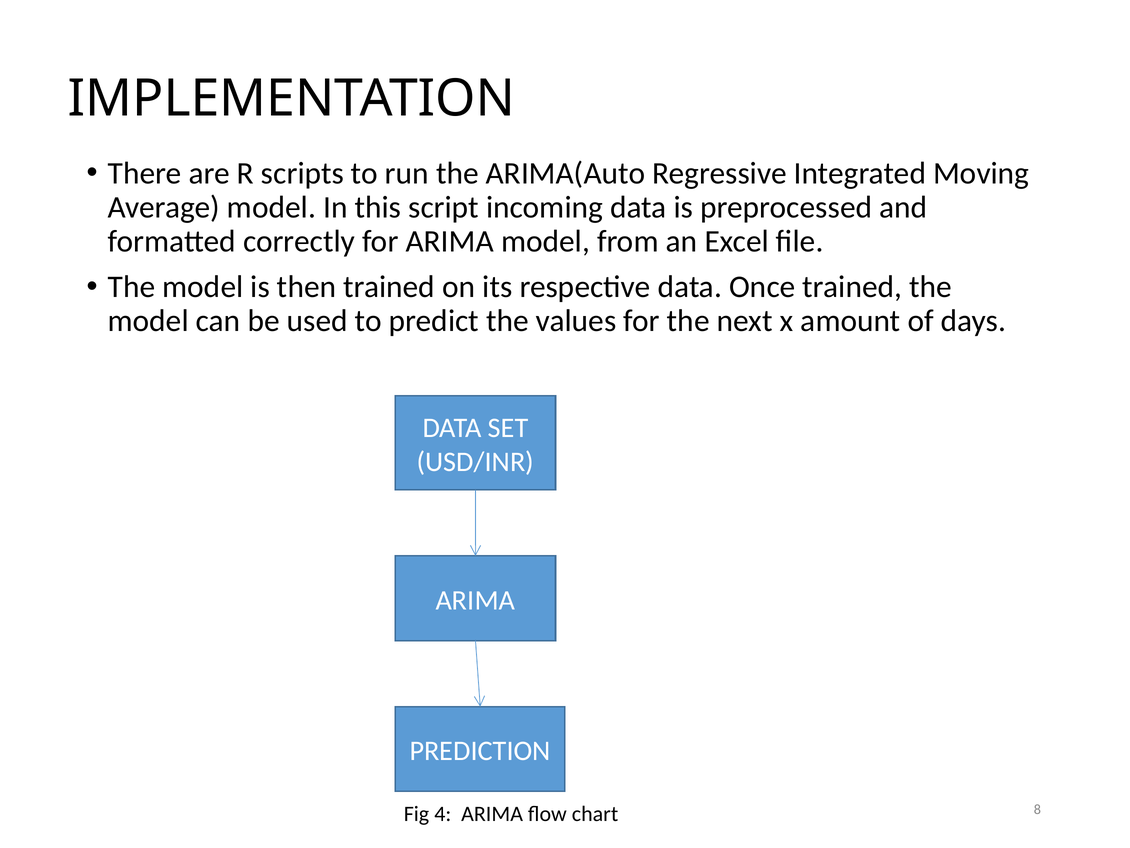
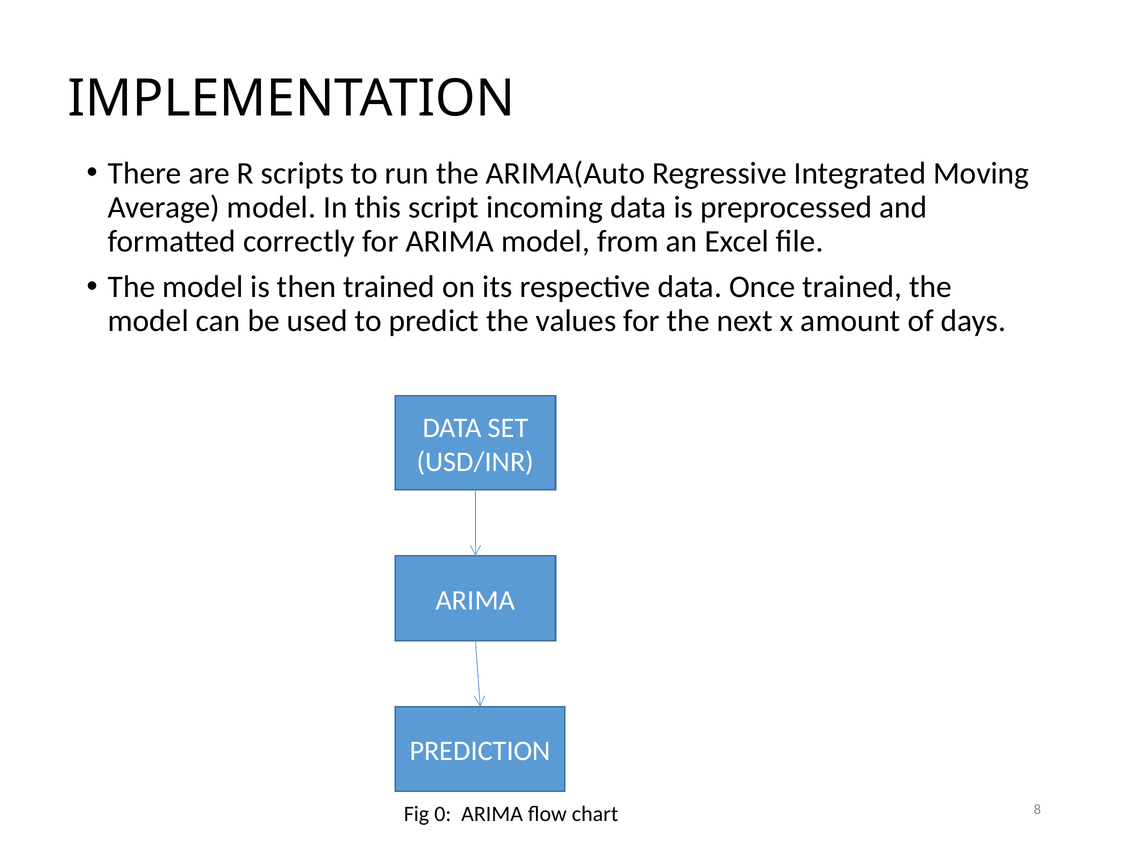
4: 4 -> 0 (443, 813)
